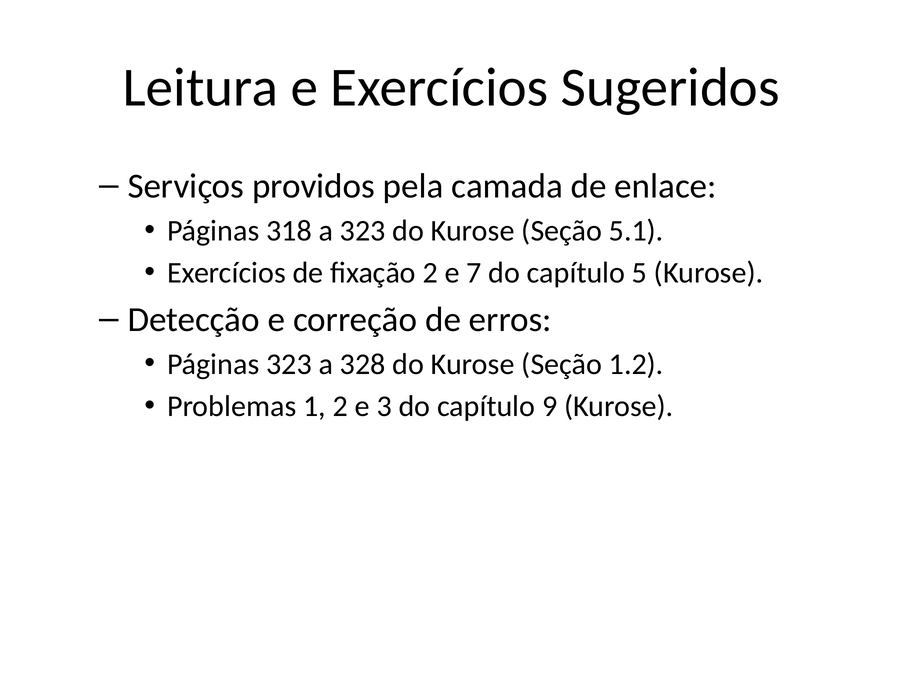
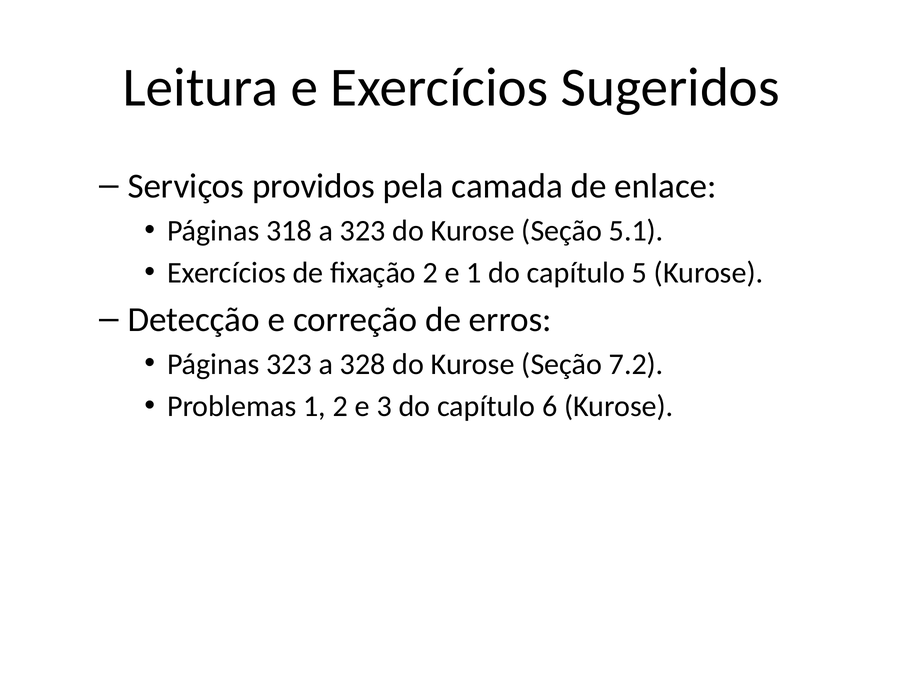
e 7: 7 -> 1 (474, 273)
1.2: 1.2 -> 7.2 (636, 364)
9: 9 -> 6 (550, 406)
